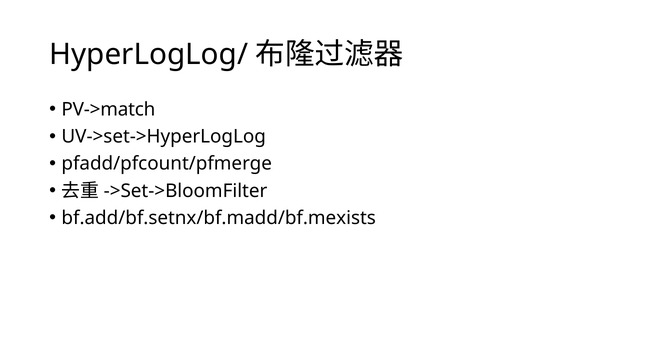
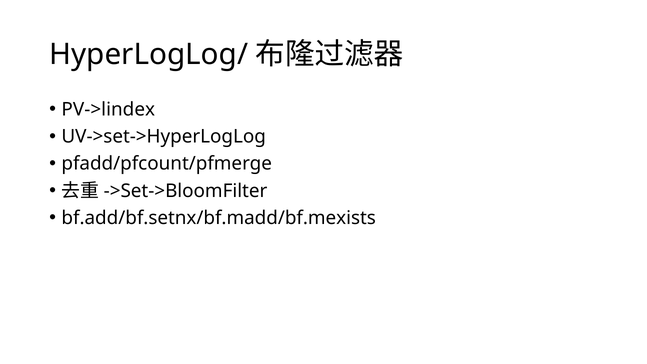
PV->match: PV->match -> PV->lindex (108, 109)
